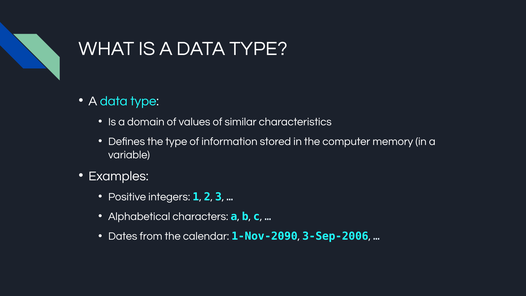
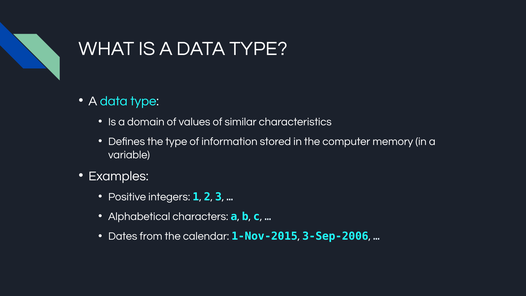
1-Nov-2090: 1-Nov-2090 -> 1-Nov-2015 (264, 236)
